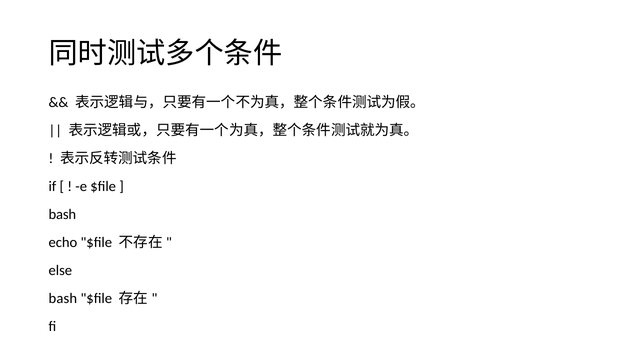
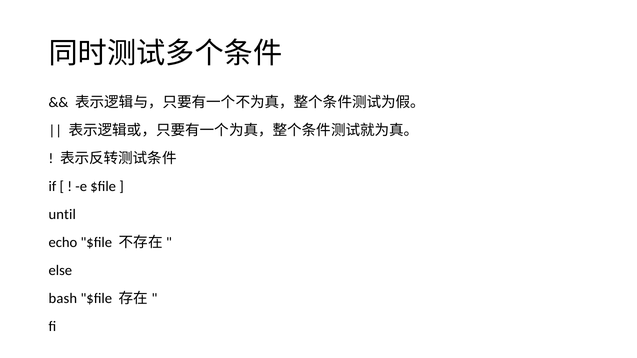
bash: bash -> until (62, 215)
